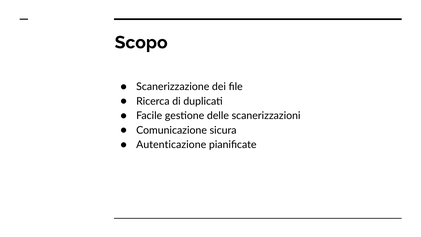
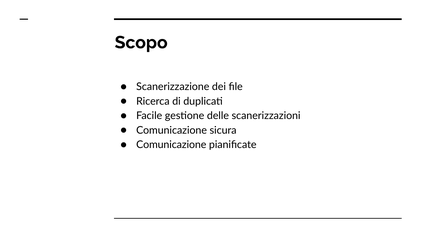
Autenticazione: Autenticazione -> Comunicazione (171, 145)
